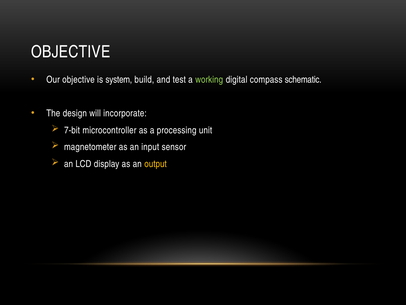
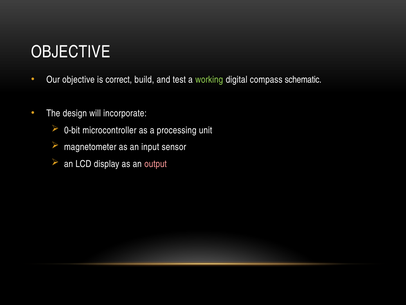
system: system -> correct (119, 80)
7-bit: 7-bit -> 0-bit (72, 130)
output colour: yellow -> pink (156, 164)
